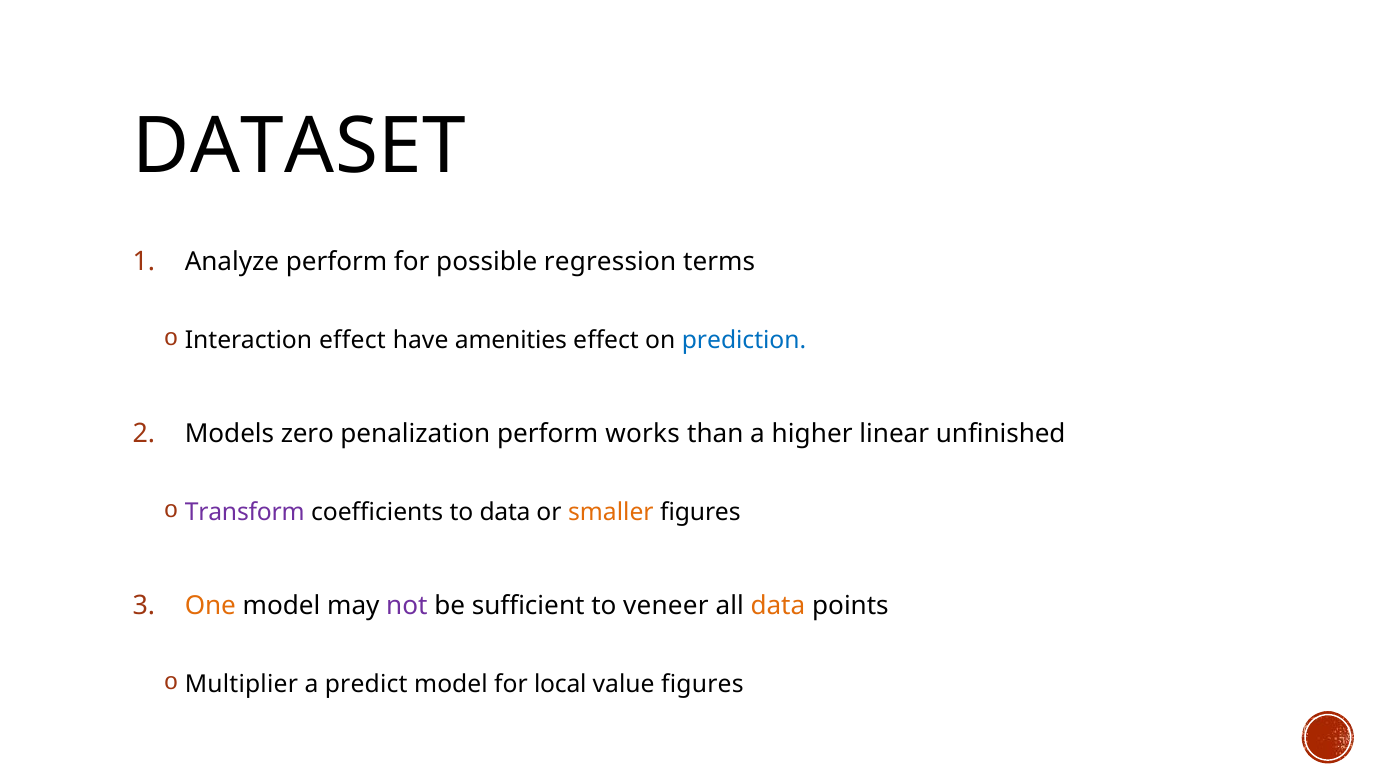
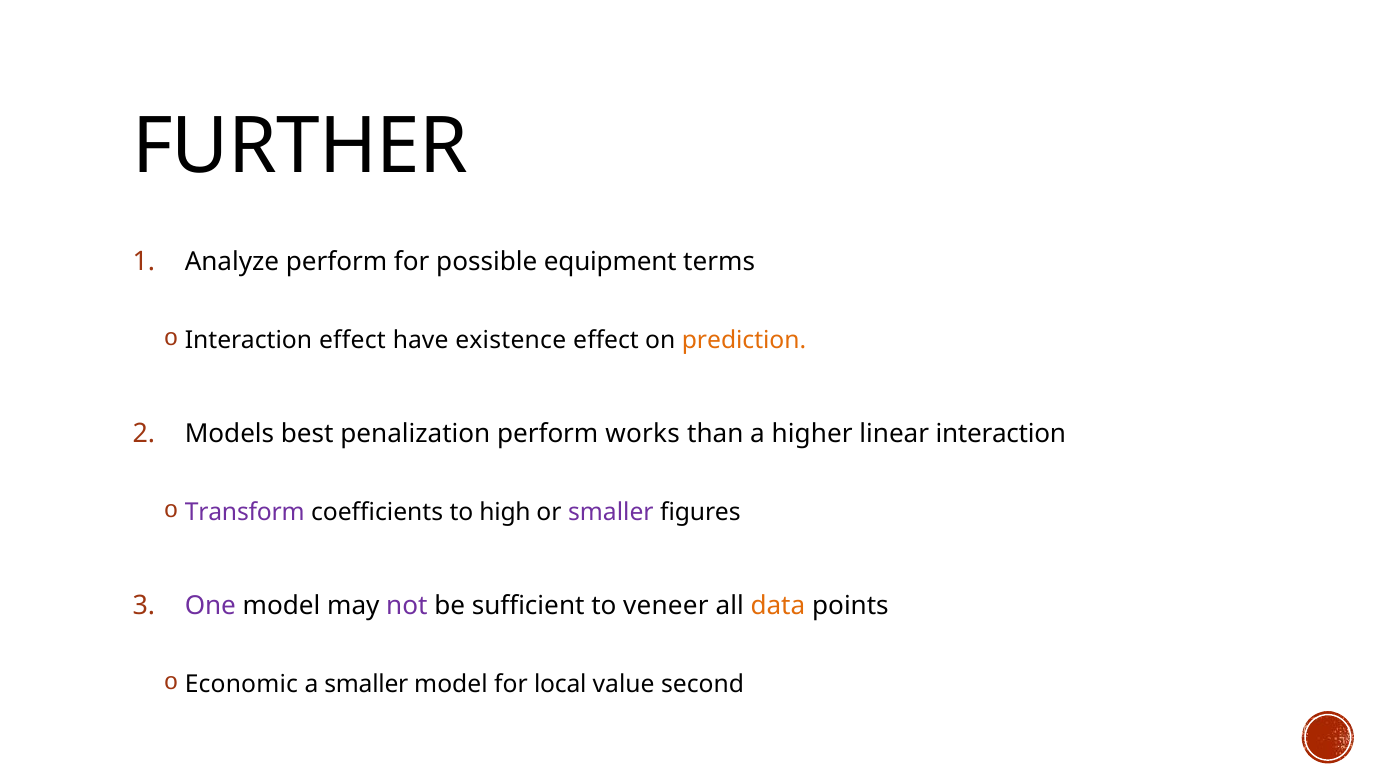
DATASET: DATASET -> FURTHER (300, 147)
regression: regression -> equipment (610, 261)
amenities: amenities -> existence (511, 340)
prediction colour: blue -> orange (744, 340)
zero: zero -> best (307, 433)
linear unfinished: unfinished -> interaction (1001, 433)
to data: data -> high (505, 512)
smaller colour: orange -> purple (611, 512)
One colour: orange -> purple (210, 605)
Multiplier: Multiplier -> Economic (241, 684)
a predict: predict -> smaller (366, 684)
value figures: figures -> second (702, 684)
